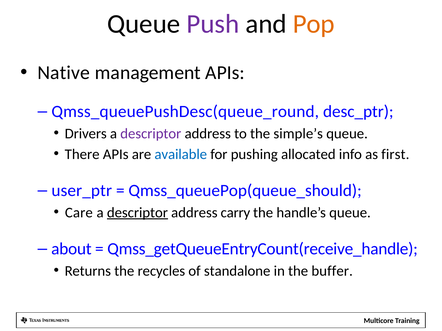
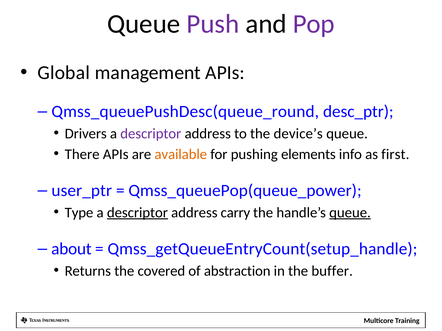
Pop colour: orange -> purple (314, 24)
Native: Native -> Global (64, 73)
simple’s: simple’s -> device’s (298, 134)
available colour: blue -> orange (181, 154)
allocated: allocated -> elements (308, 154)
Qmss_queuePop(queue_should: Qmss_queuePop(queue_should -> Qmss_queuePop(queue_power (245, 191)
Care: Care -> Type (79, 213)
queue underline: none -> present (350, 213)
Qmss_getQueueEntryCount(receive_handle: Qmss_getQueueEntryCount(receive_handle -> Qmss_getQueueEntryCount(setup_handle (262, 249)
recycles: recycles -> covered (161, 271)
standalone: standalone -> abstraction (237, 271)
